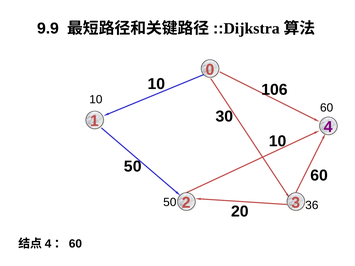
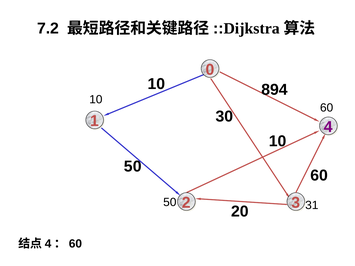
9.9: 9.9 -> 7.2 (48, 28)
106: 106 -> 894 (274, 90)
36: 36 -> 31 (312, 205)
